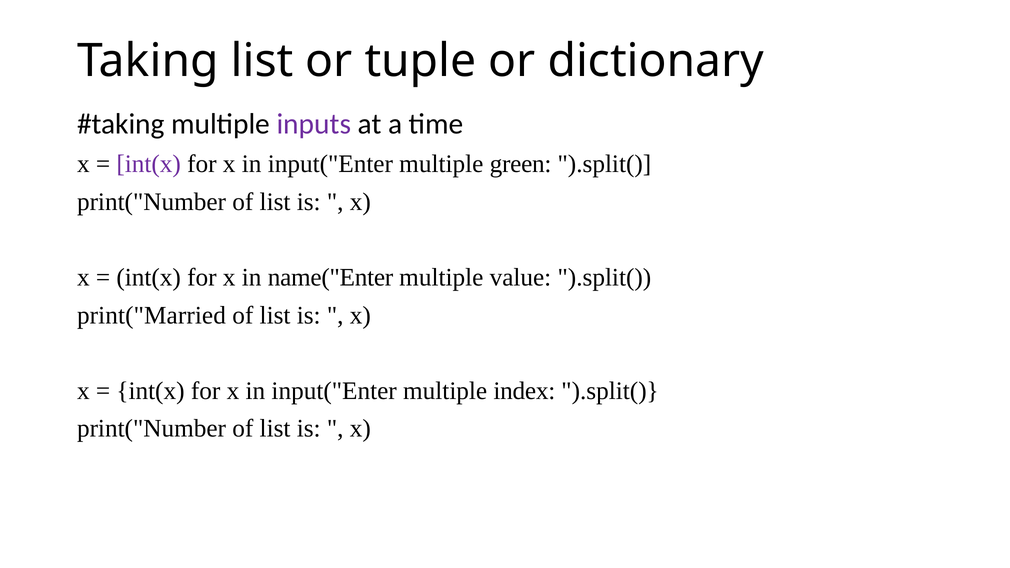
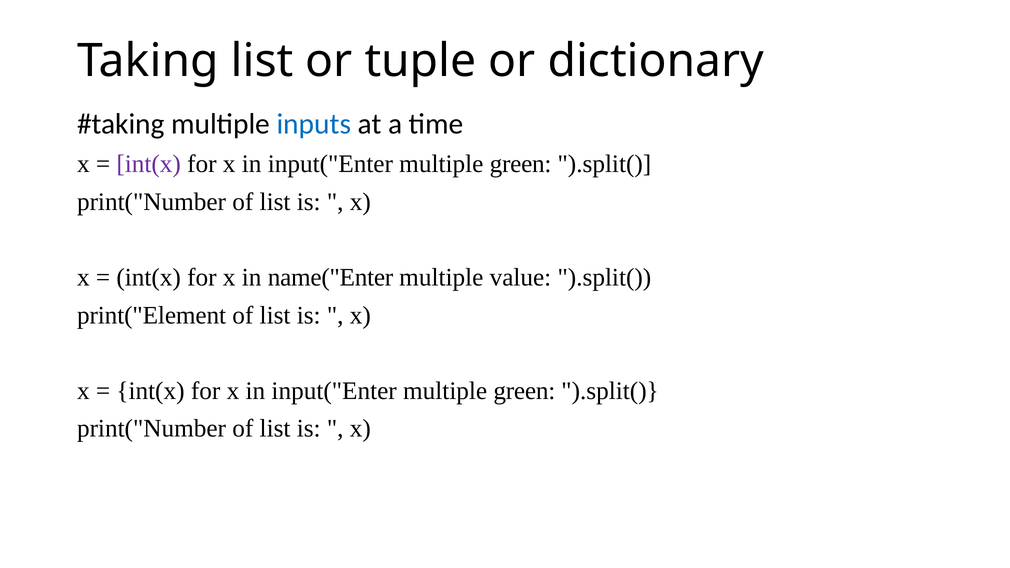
inputs colour: purple -> blue (314, 124)
print("Married: print("Married -> print("Element (152, 315)
index: index -> green (524, 391)
